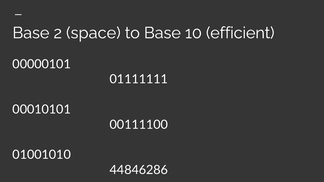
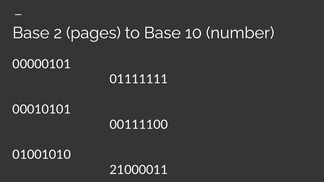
space: space -> pages (93, 33)
efficient: efficient -> number (240, 33)
44846286: 44846286 -> 21000011 (139, 170)
